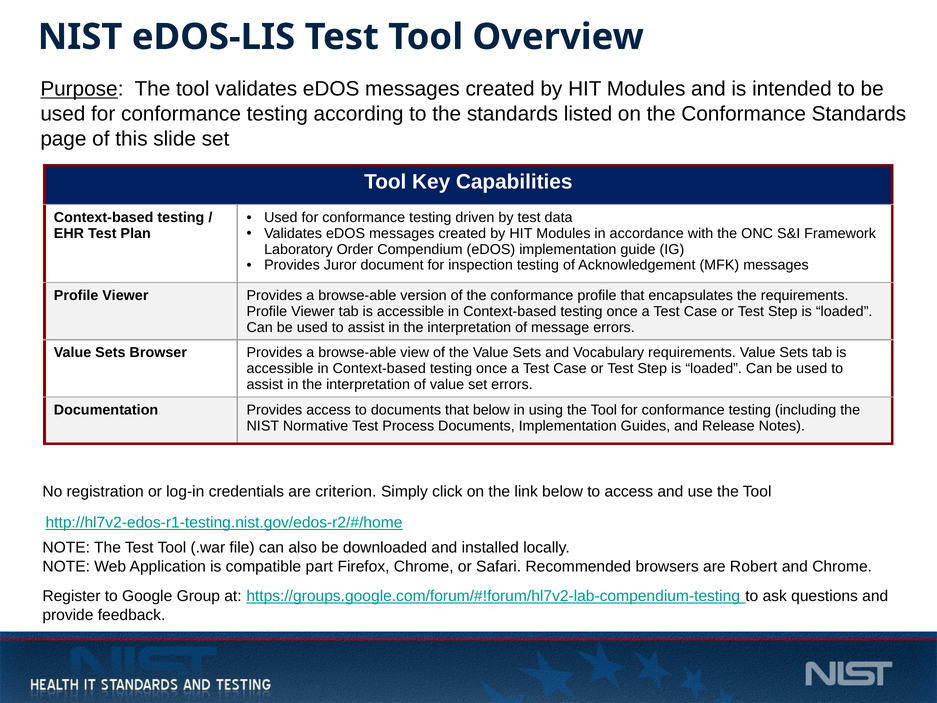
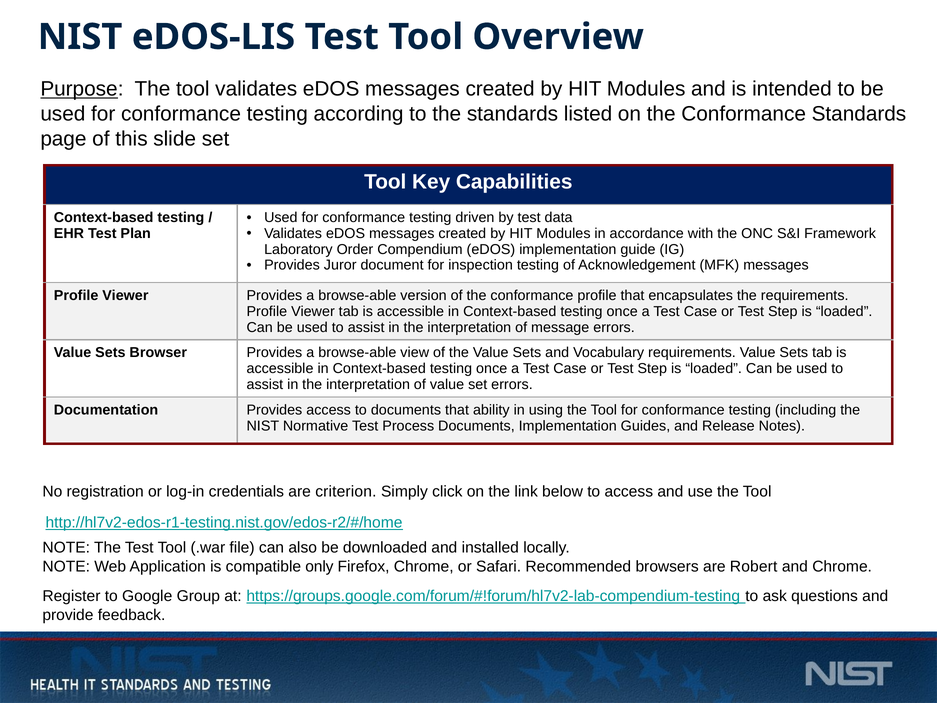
that below: below -> ability (491, 410)
part: part -> only (319, 566)
